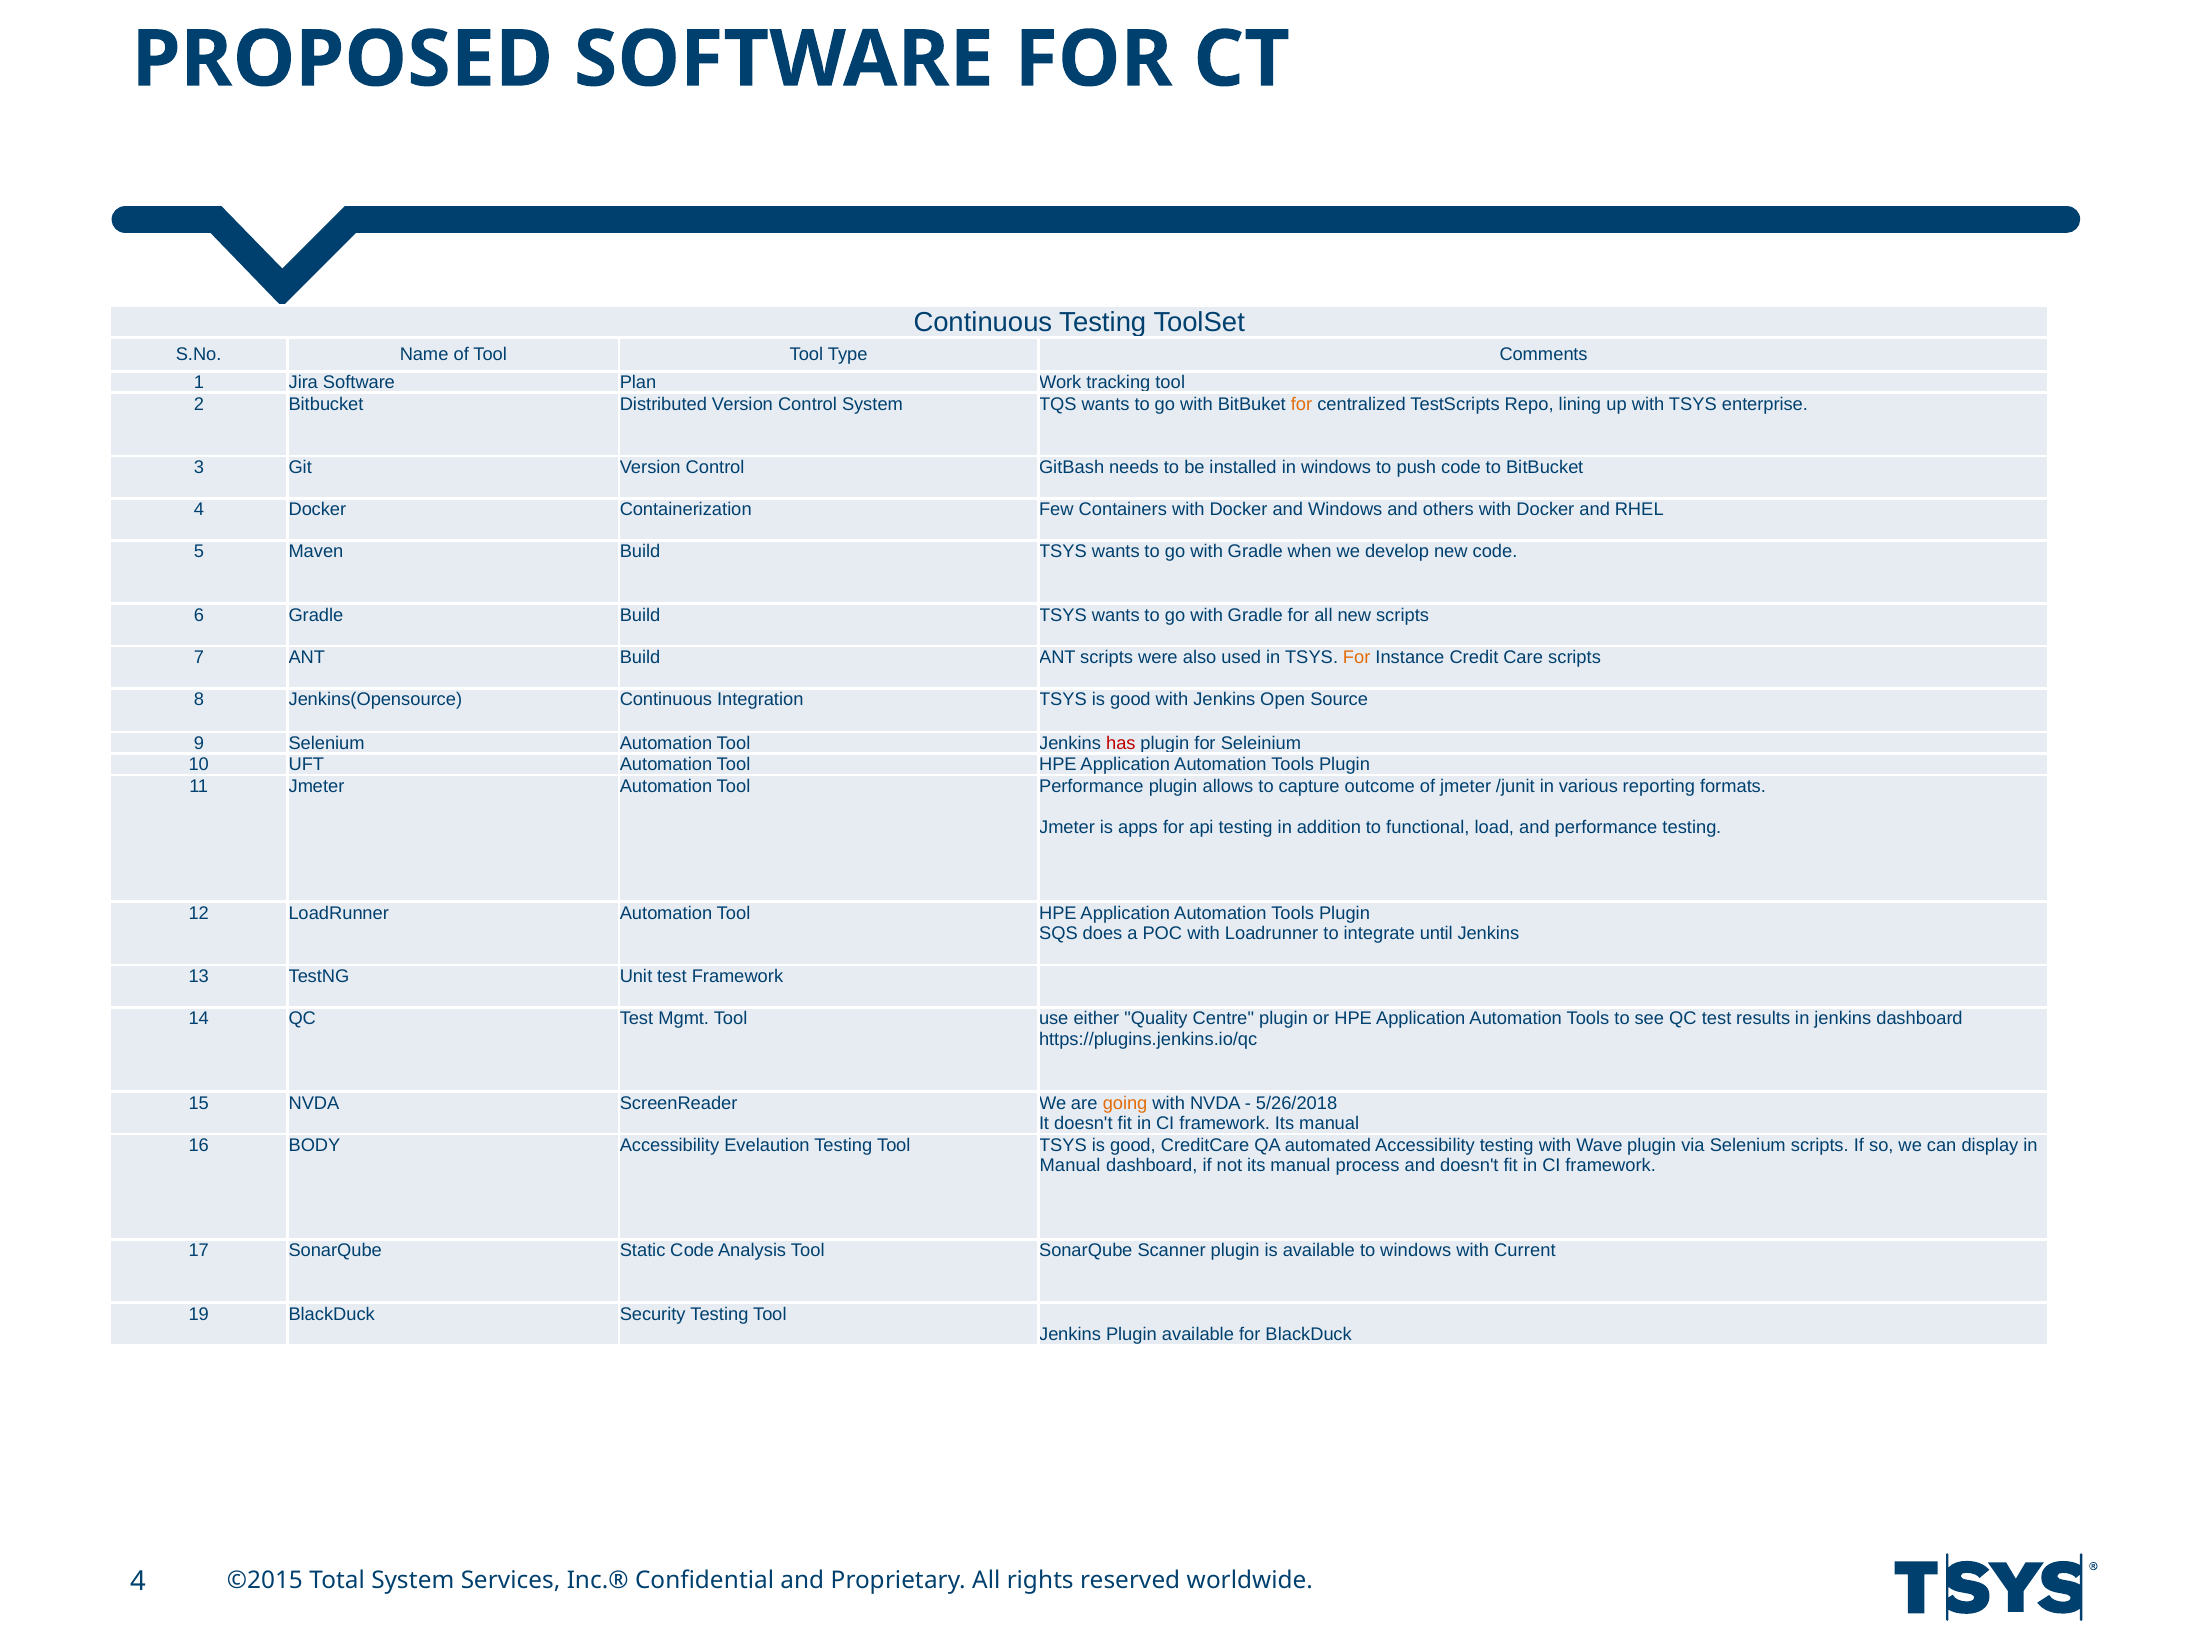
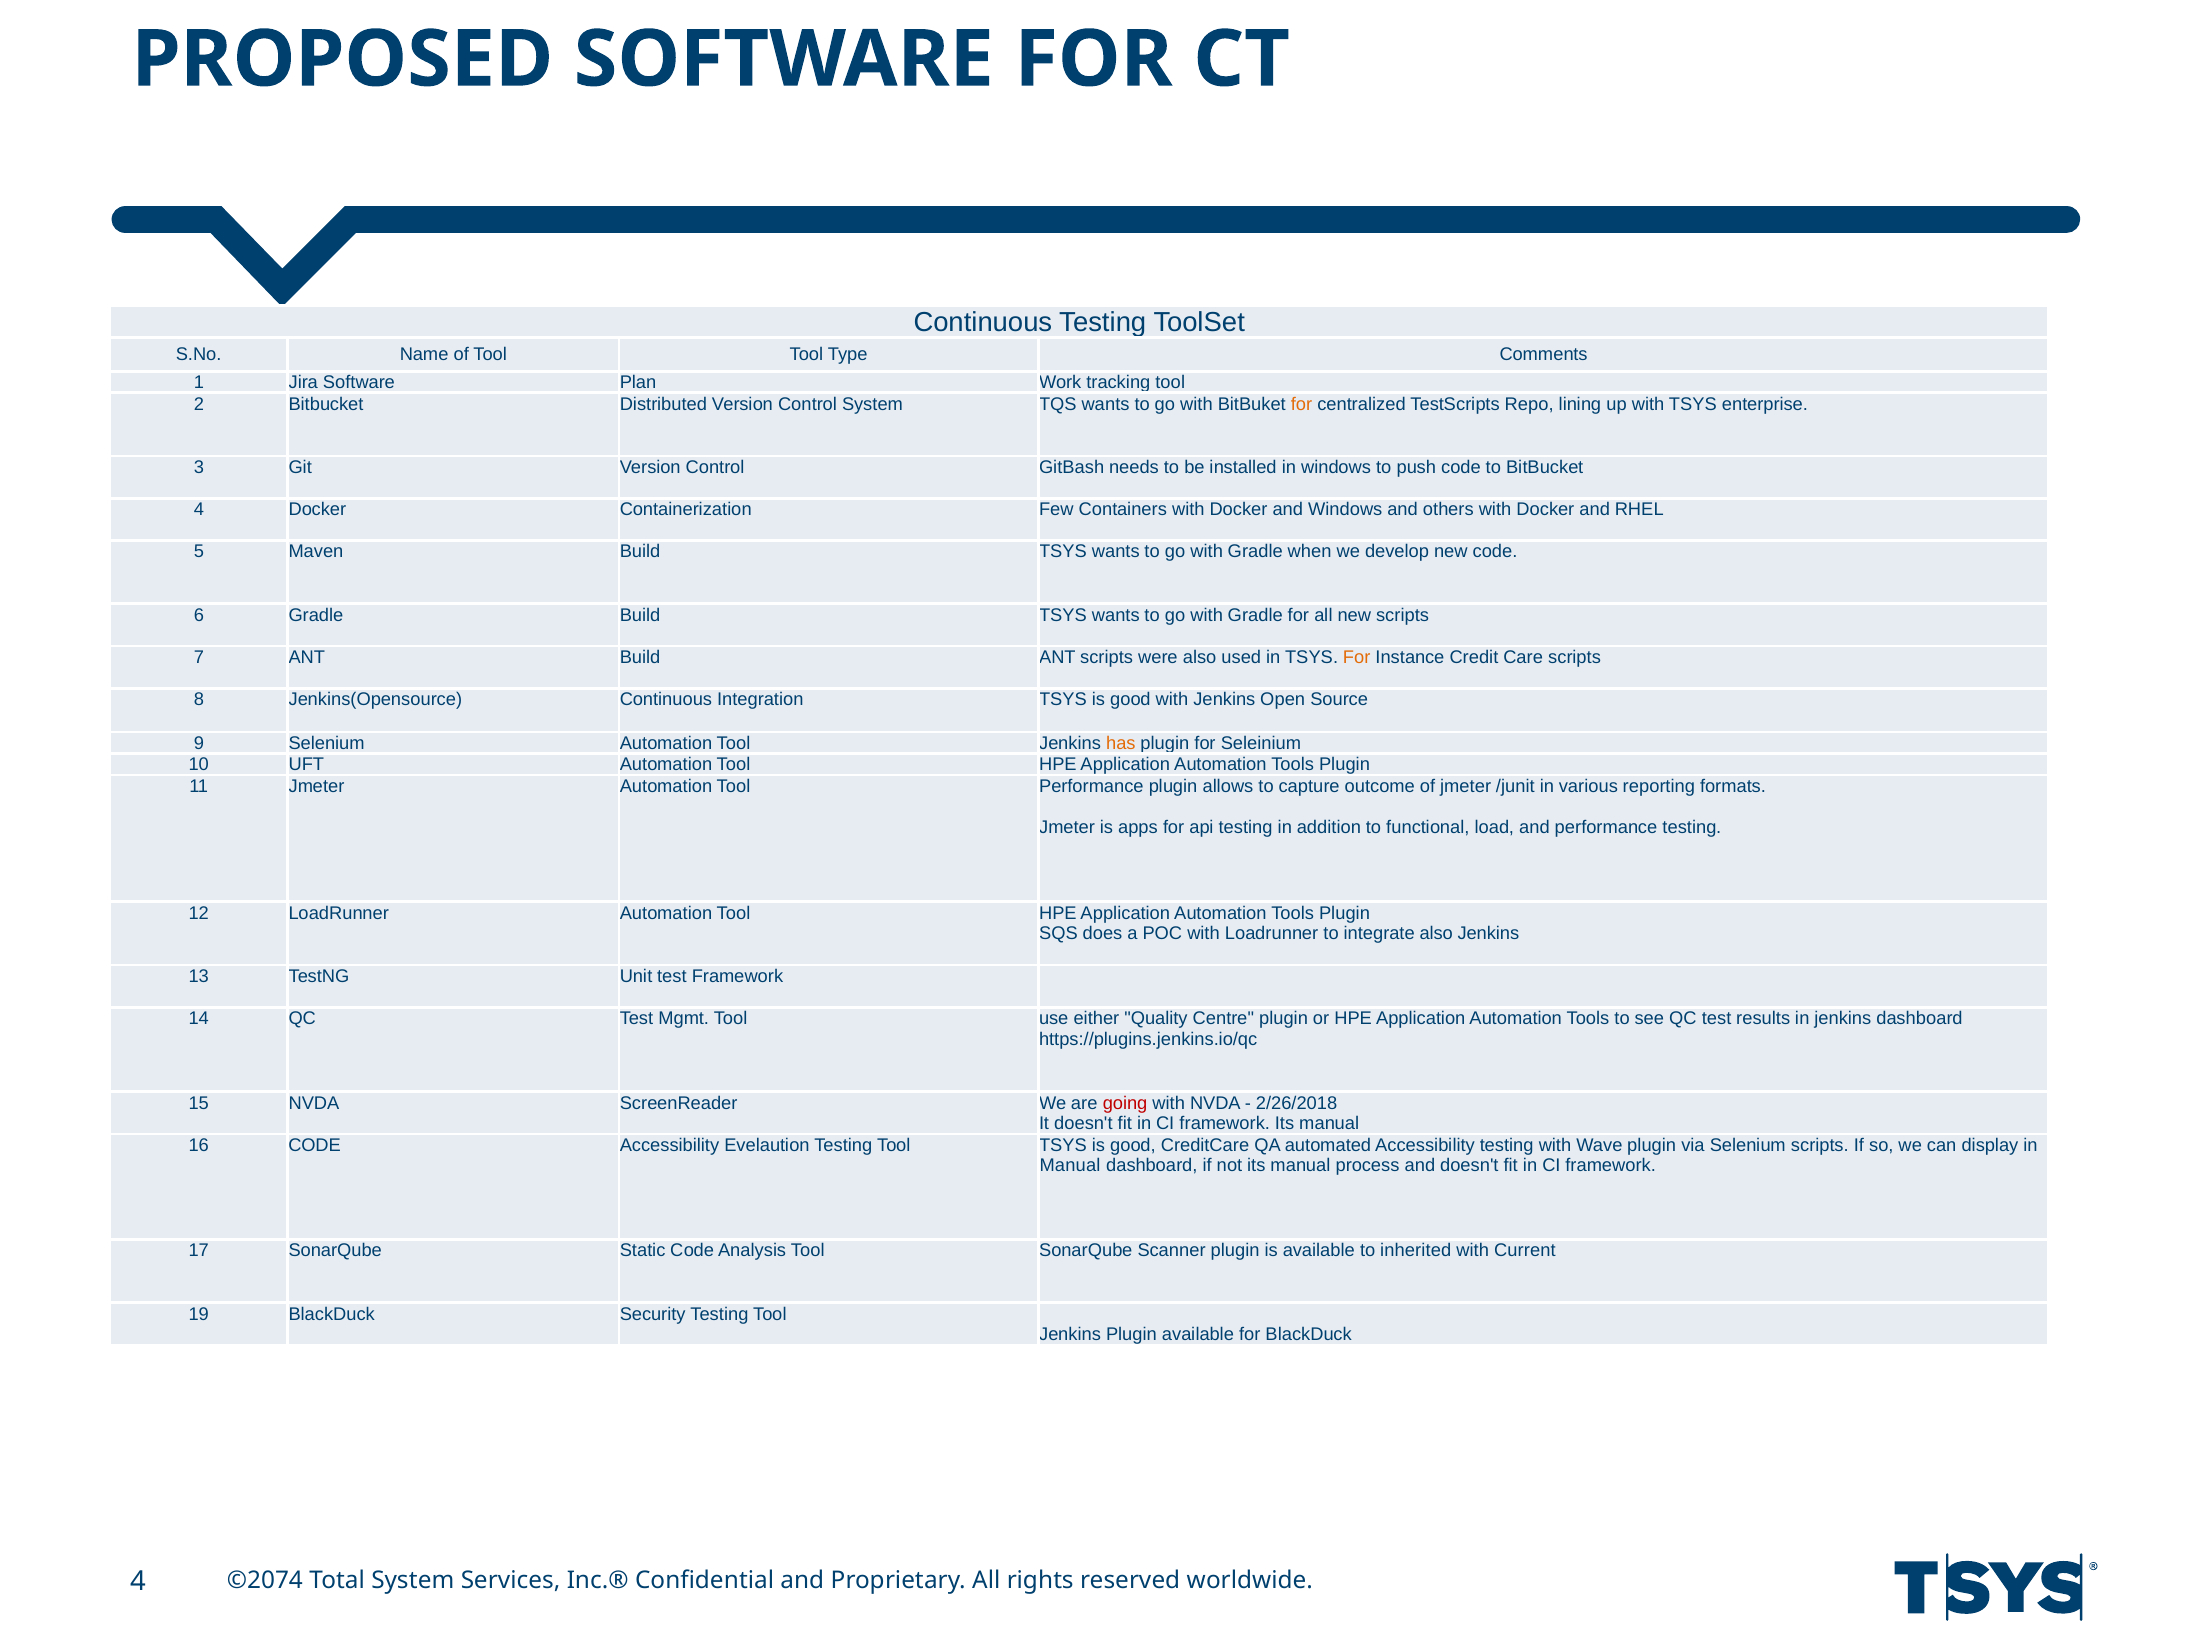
has colour: red -> orange (1121, 743)
integrate until: until -> also (1436, 933)
going colour: orange -> red (1125, 1103)
5/26/2018: 5/26/2018 -> 2/26/2018 (1297, 1103)
16 BODY: BODY -> CODE (315, 1145)
to windows: windows -> inherited (1416, 1251)
©2015: ©2015 -> ©2074 (265, 1581)
